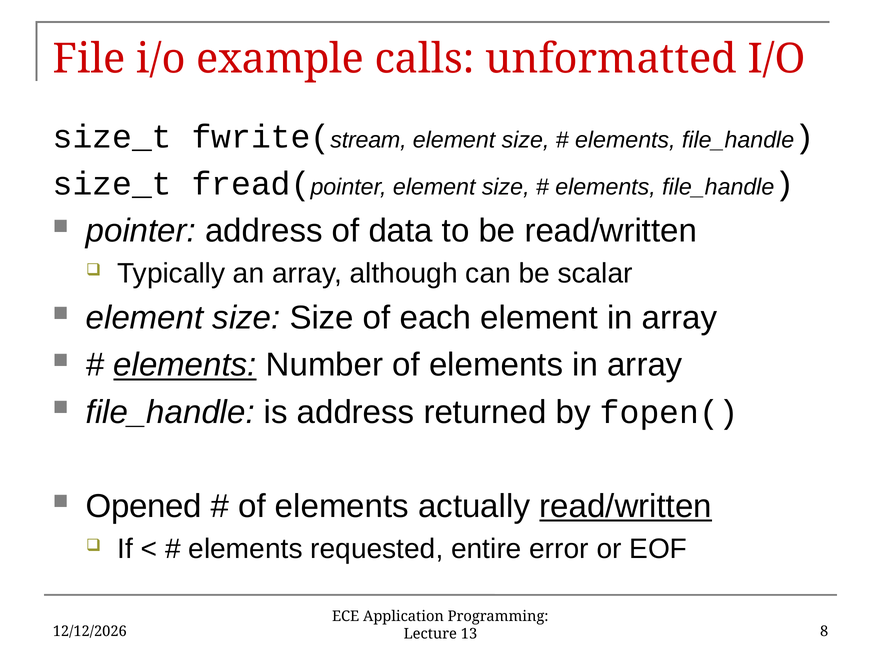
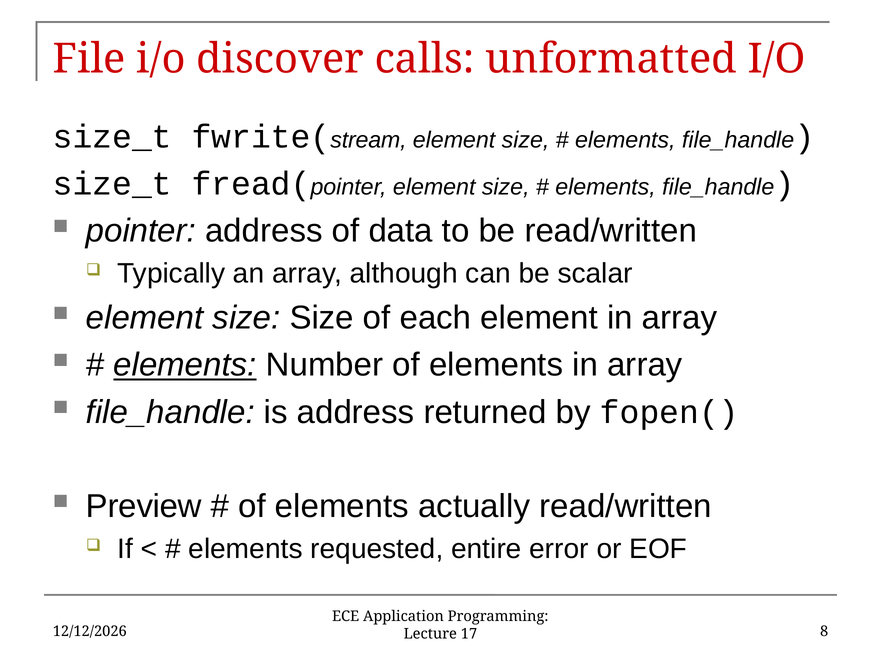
example: example -> discover (280, 59)
Opened: Opened -> Preview (144, 506)
read/written underline: present -> none (626, 506)
13: 13 -> 17 (469, 634)
